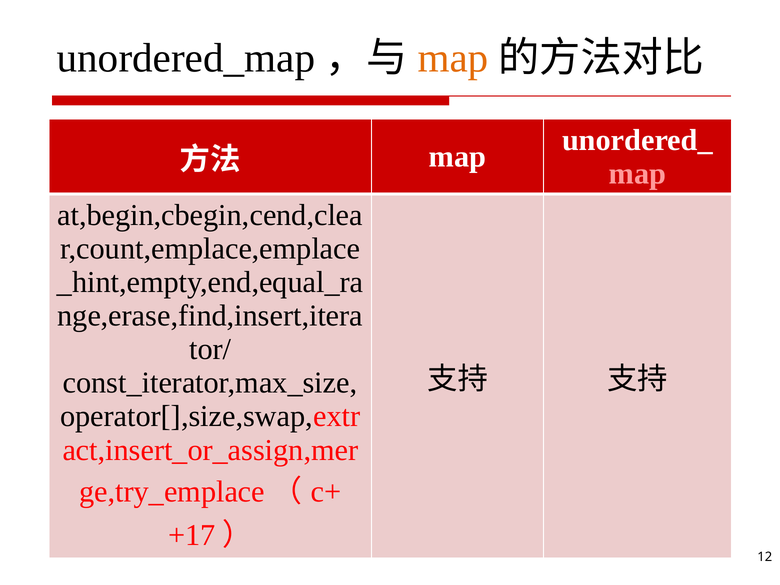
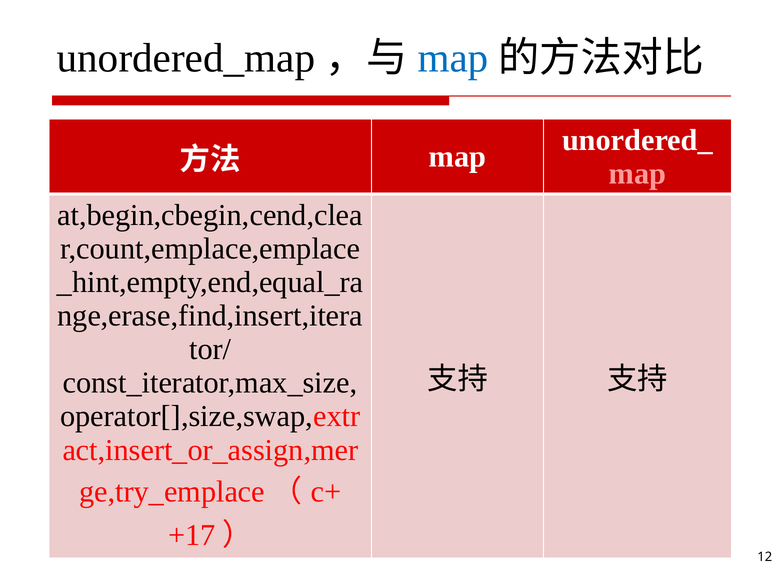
map colour: orange -> blue (453, 58)
